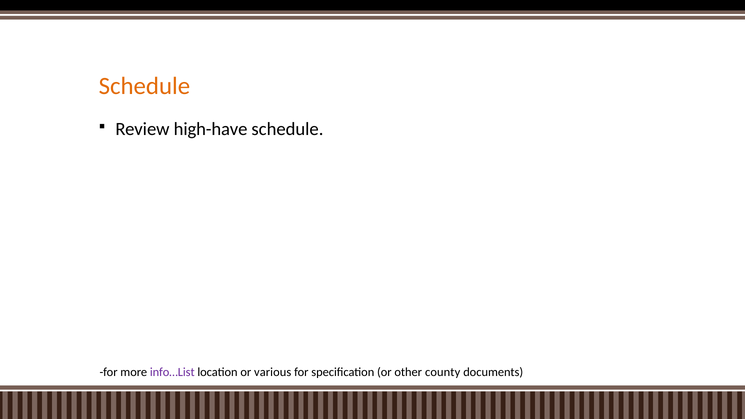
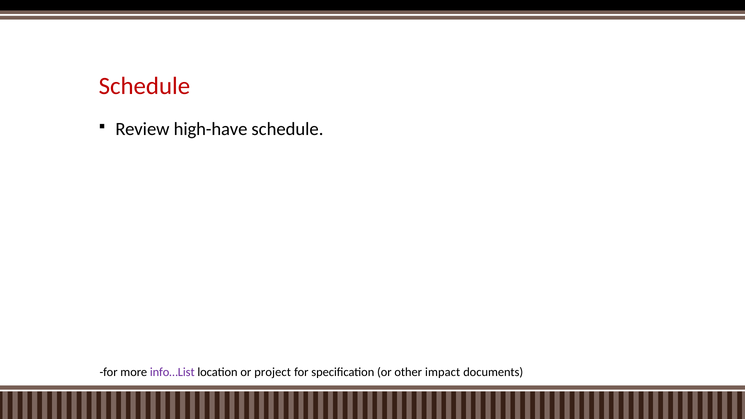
Schedule colour: orange -> red (144, 86)
various: various -> project (273, 372)
county: county -> impact (443, 372)
